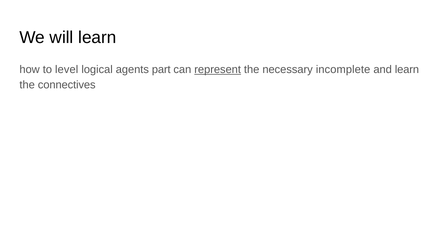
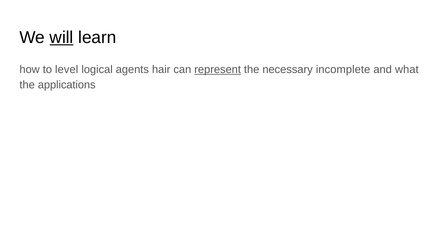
will underline: none -> present (62, 37)
part: part -> hair (161, 70)
and learn: learn -> what (407, 70)
connectives: connectives -> applications (67, 85)
